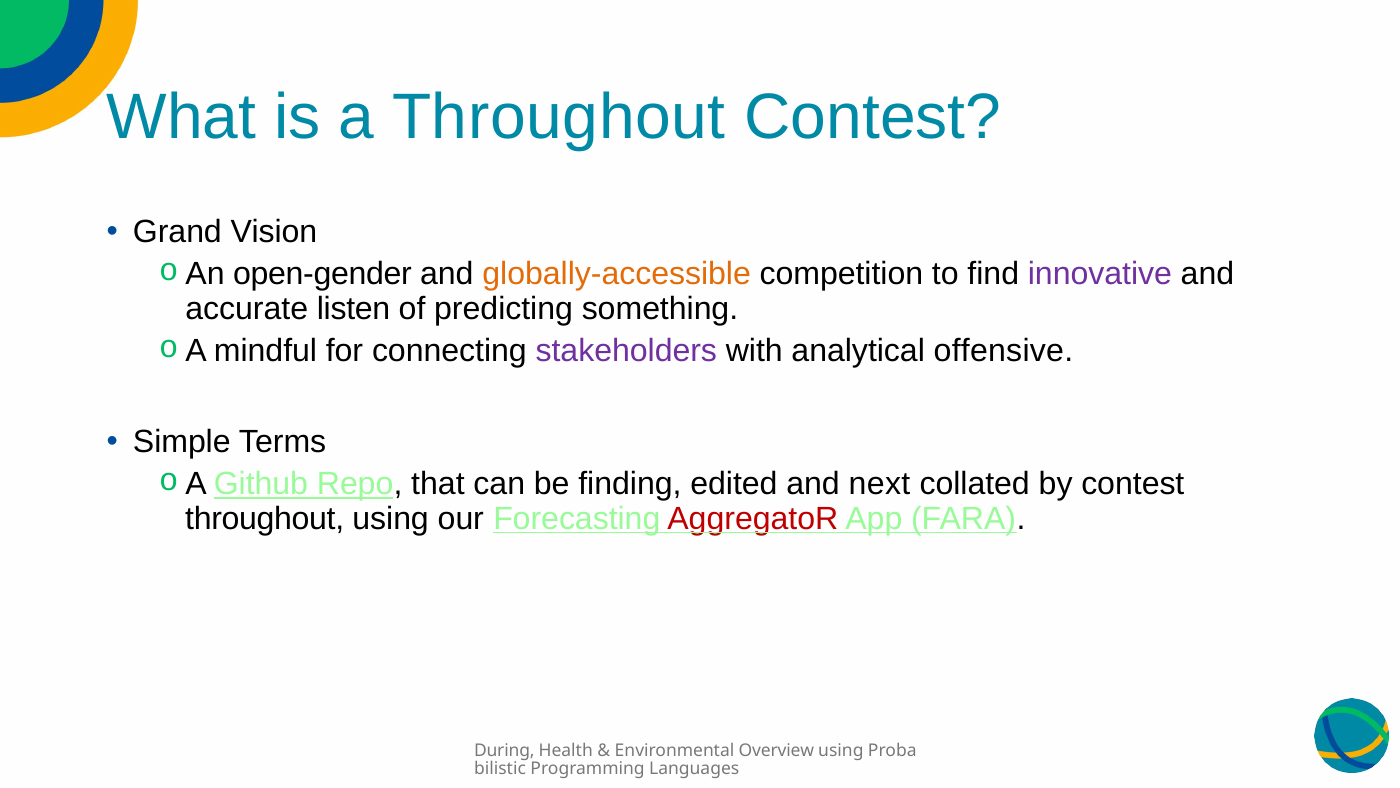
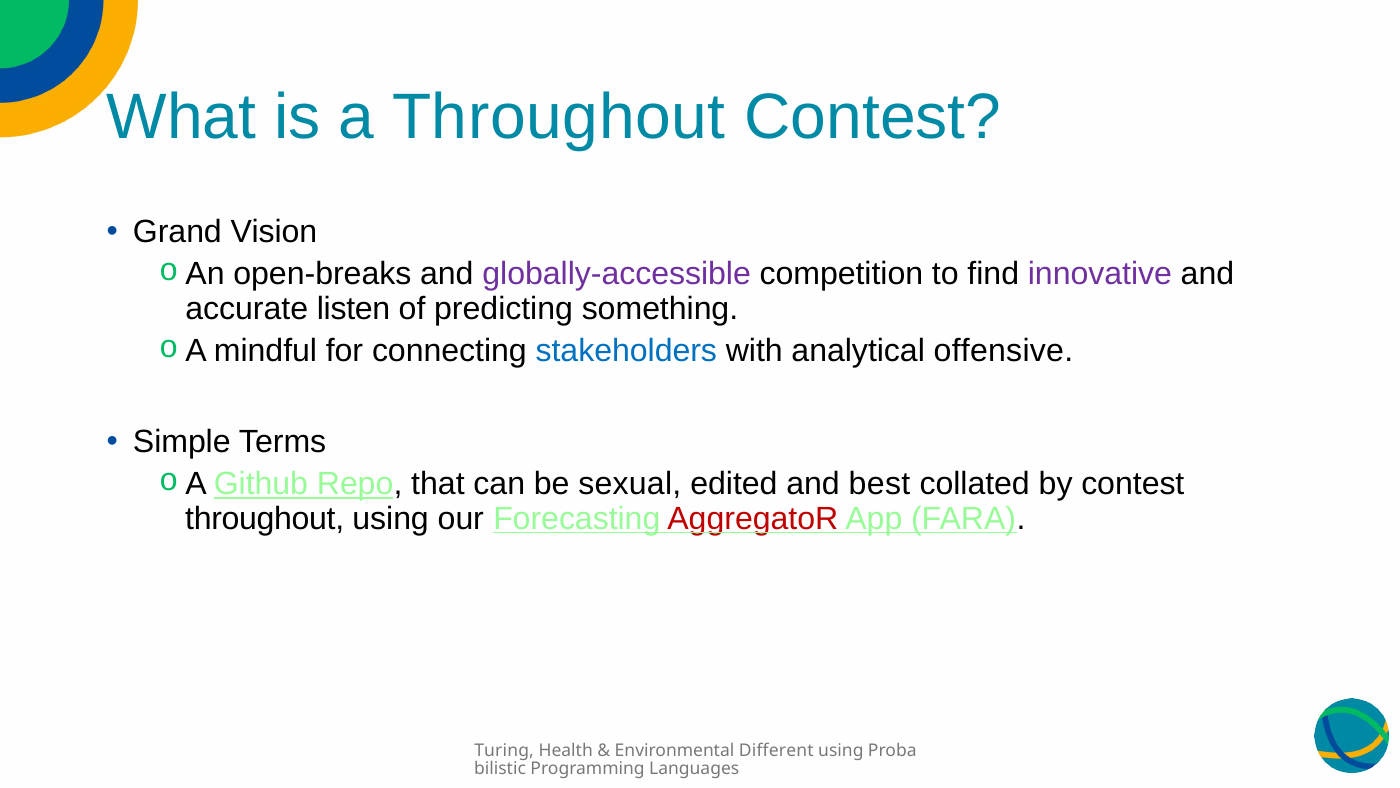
open-gender: open-gender -> open-breaks (322, 274)
globally-accessible colour: orange -> purple (617, 274)
stakeholders colour: purple -> blue (626, 350)
finding: finding -> sexual (630, 483)
next: next -> best (880, 483)
During: During -> Turing (504, 751)
Overview: Overview -> Different (776, 751)
